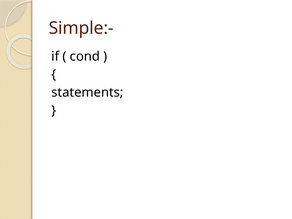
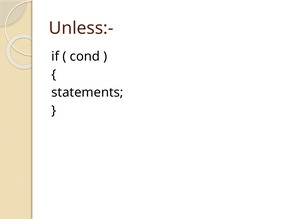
Simple:-: Simple:- -> Unless:- (81, 28)
